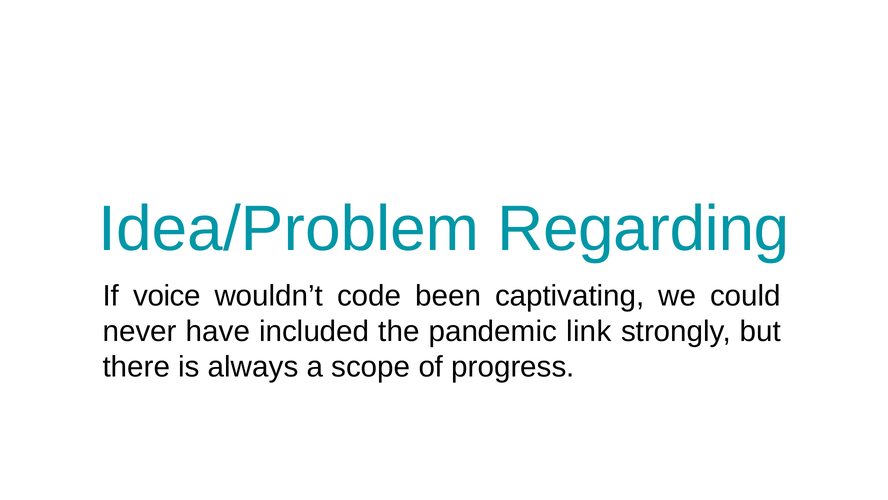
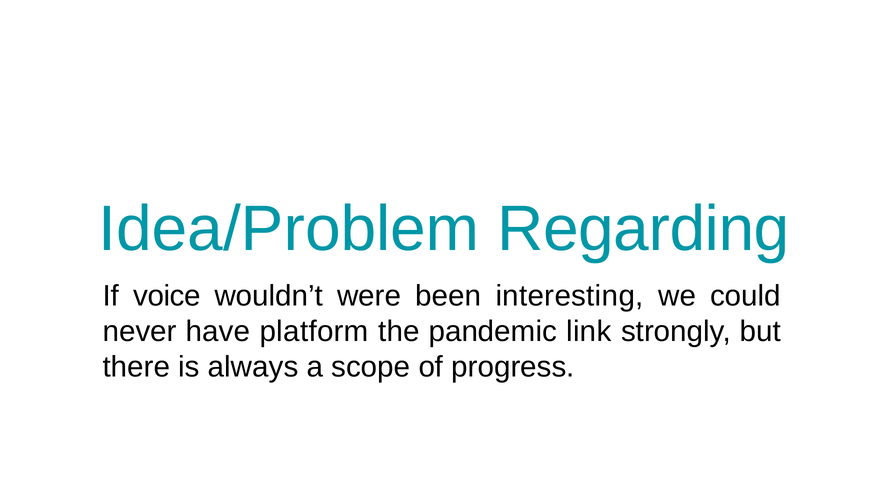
code: code -> were (369, 296)
captivating: captivating -> interesting (570, 296)
included: included -> platform (314, 331)
